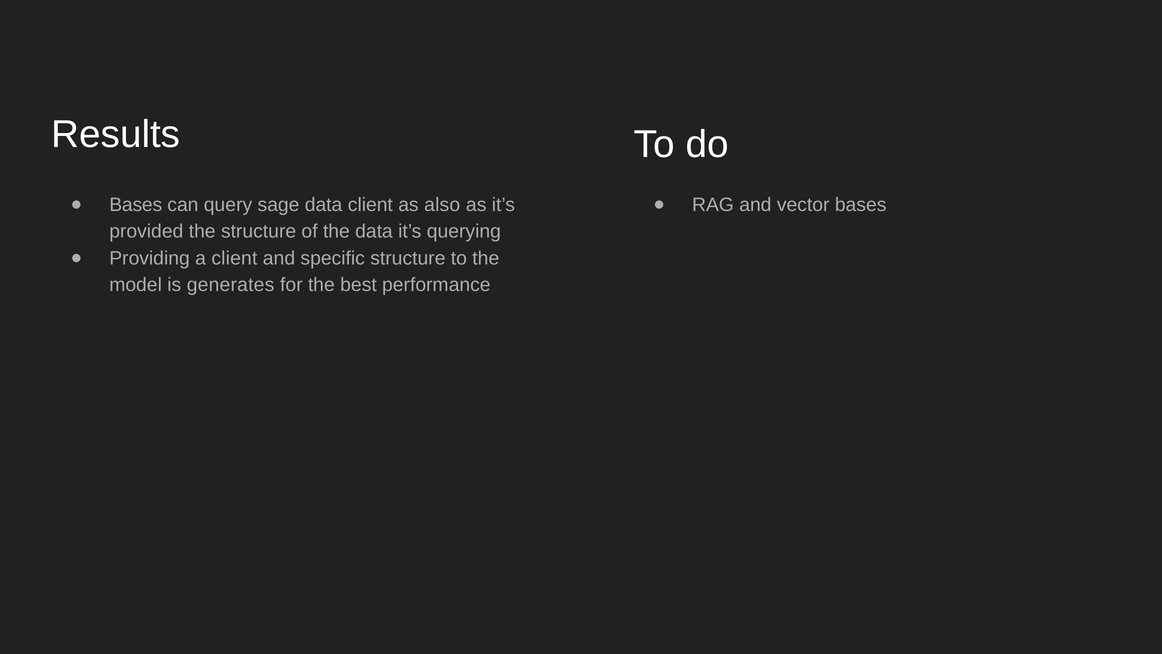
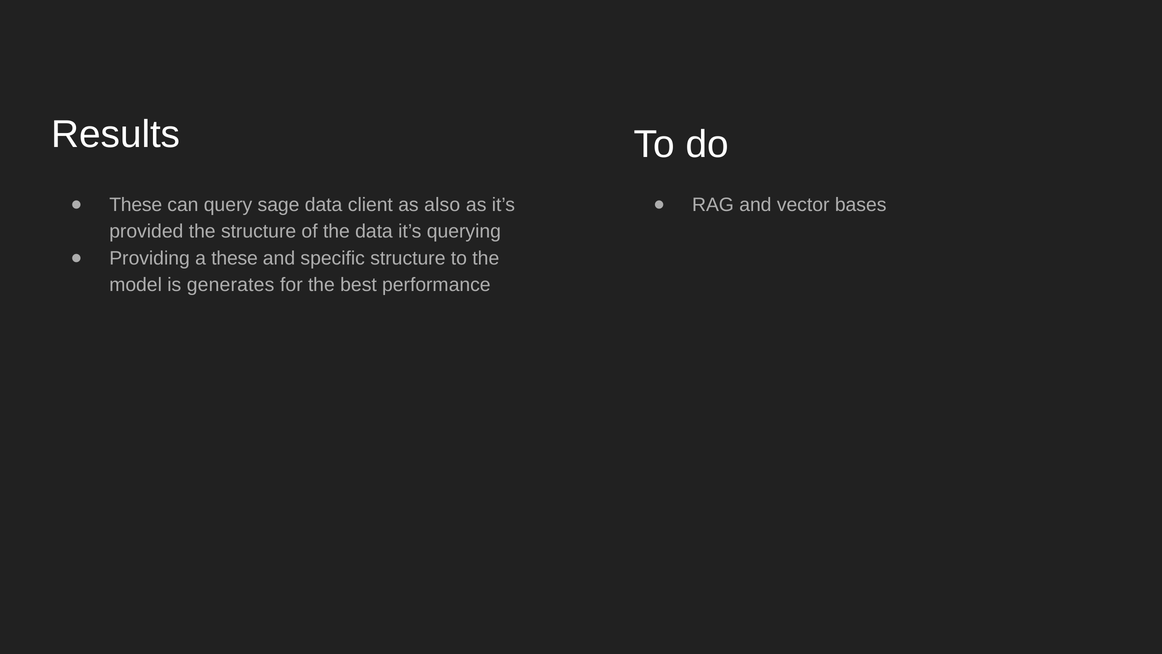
Bases: Bases -> These (136, 205)
a client: client -> these (235, 258)
